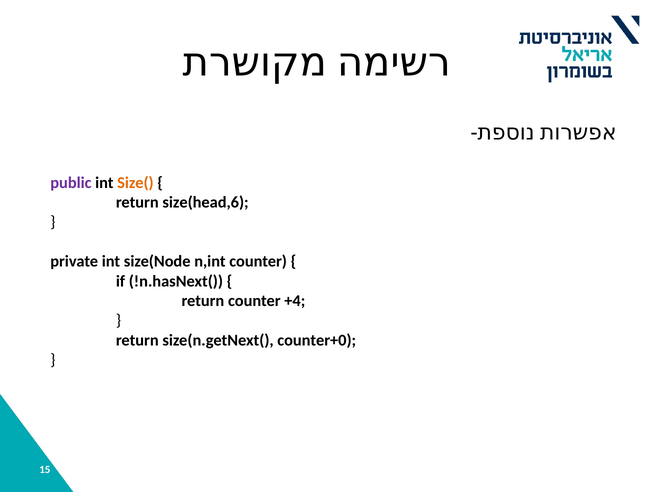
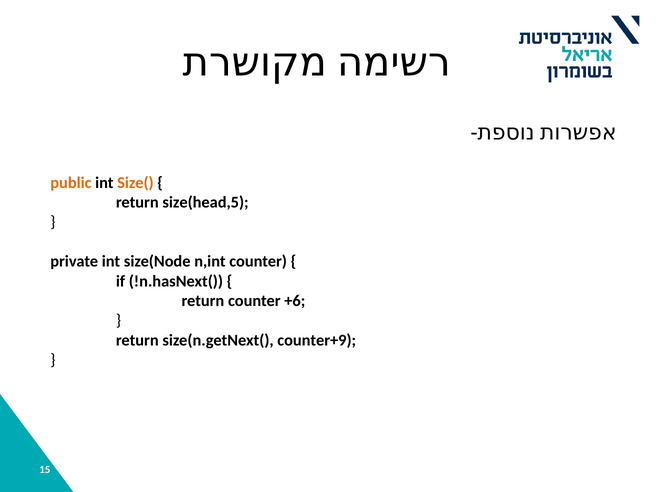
public colour: purple -> orange (71, 183)
size(head,6: size(head,6 -> size(head,5 (206, 202)
+4: +4 -> +6 (295, 301)
counter+0: counter+0 -> counter+9 (317, 340)
